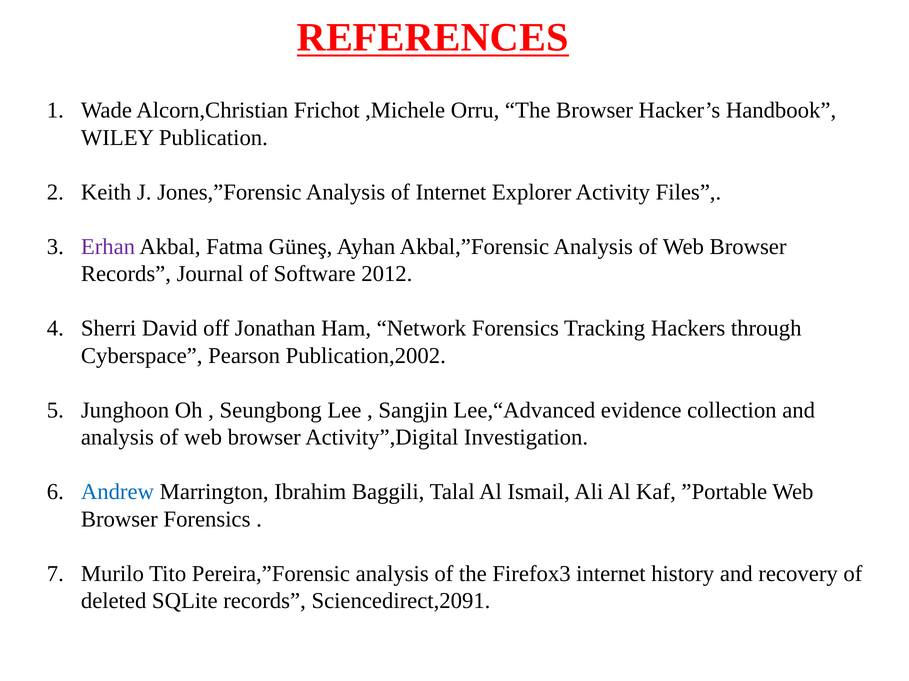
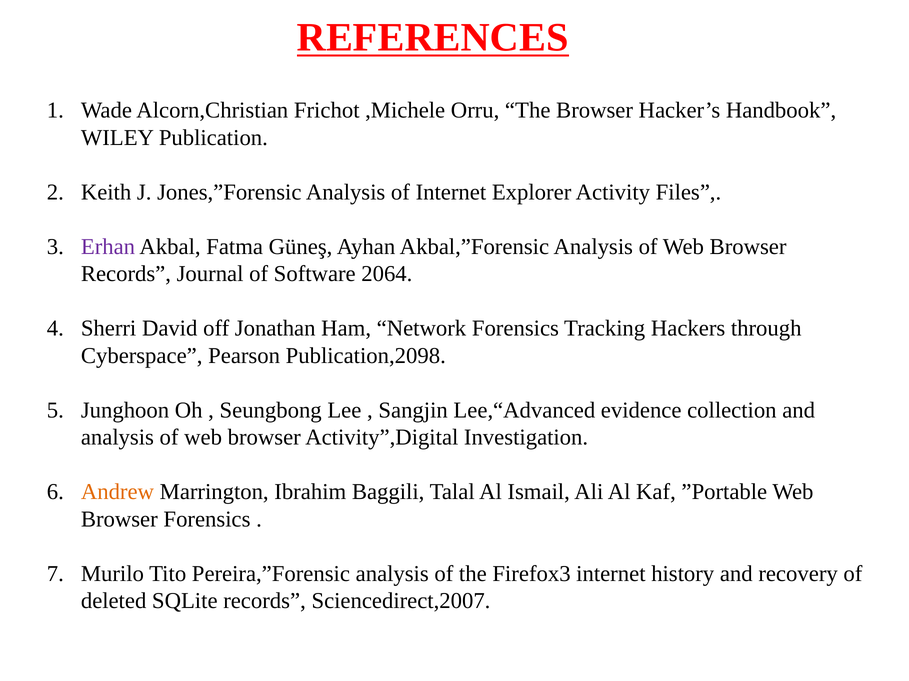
2012: 2012 -> 2064 (387, 274)
Publication,2002: Publication,2002 -> Publication,2098 (366, 356)
Andrew colour: blue -> orange (117, 492)
Sciencedirect,2091: Sciencedirect,2091 -> Sciencedirect,2007 (401, 601)
